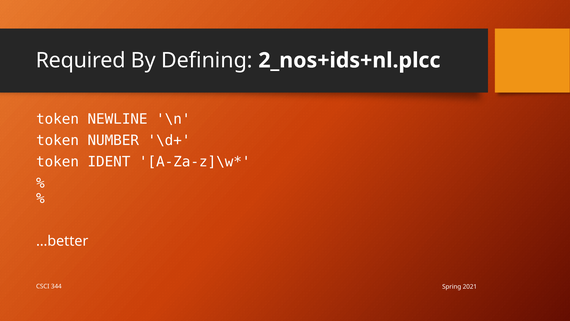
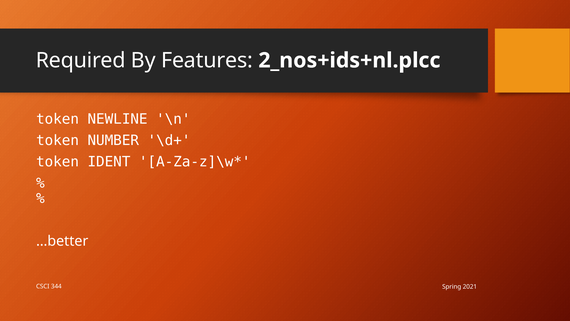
Defining: Defining -> Features (207, 60)
